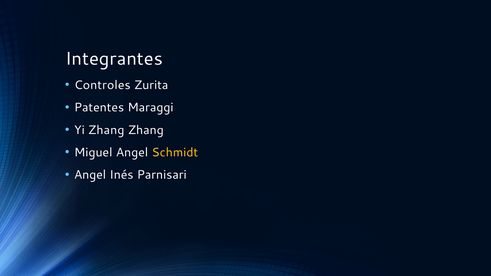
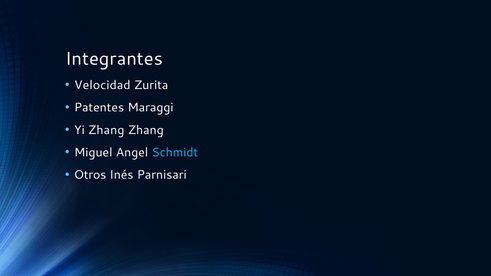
Controles: Controles -> Velocidad (102, 85)
Schmidt colour: yellow -> light blue (175, 153)
Angel: Angel -> Otros (90, 175)
